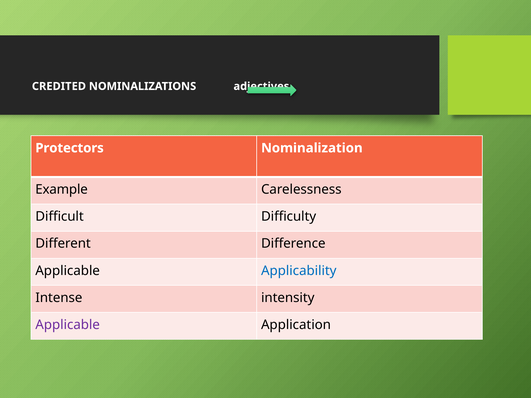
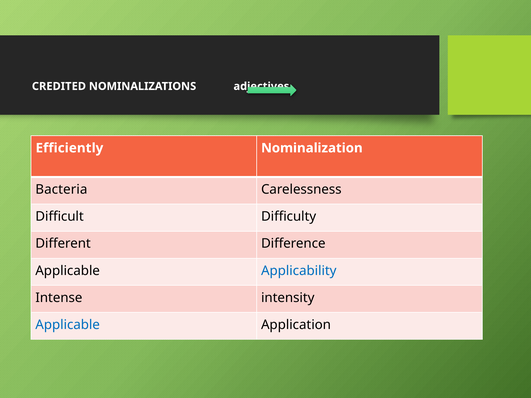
Protectors: Protectors -> Efficiently (69, 148)
Example: Example -> Bacteria (61, 190)
Applicable colour: purple -> blue (68, 325)
